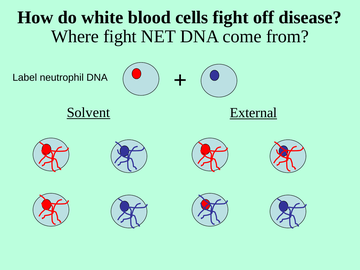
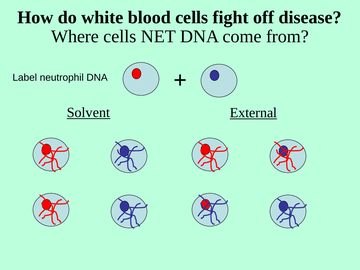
Where fight: fight -> cells (120, 37)
